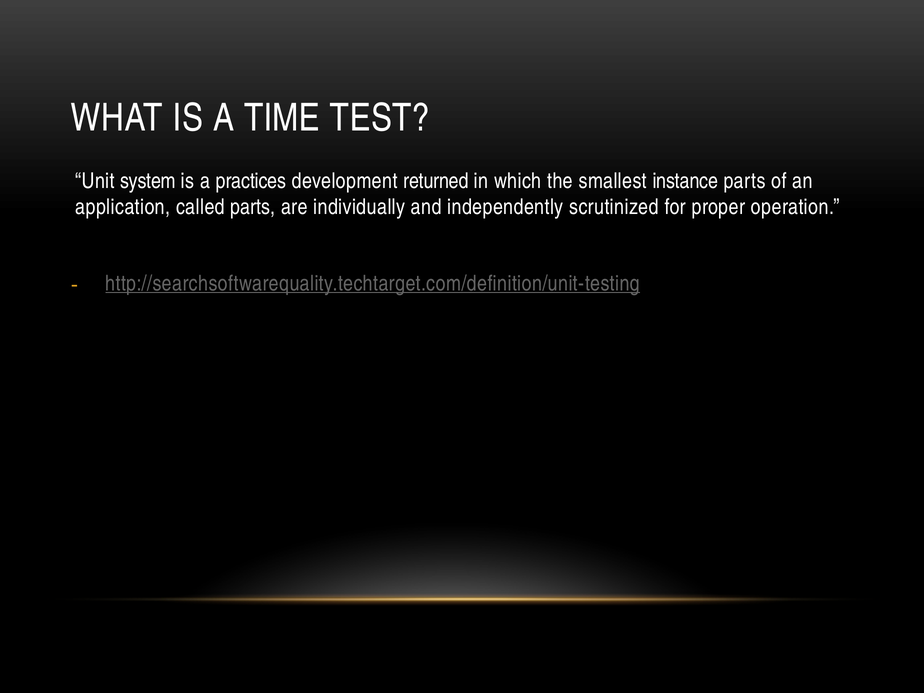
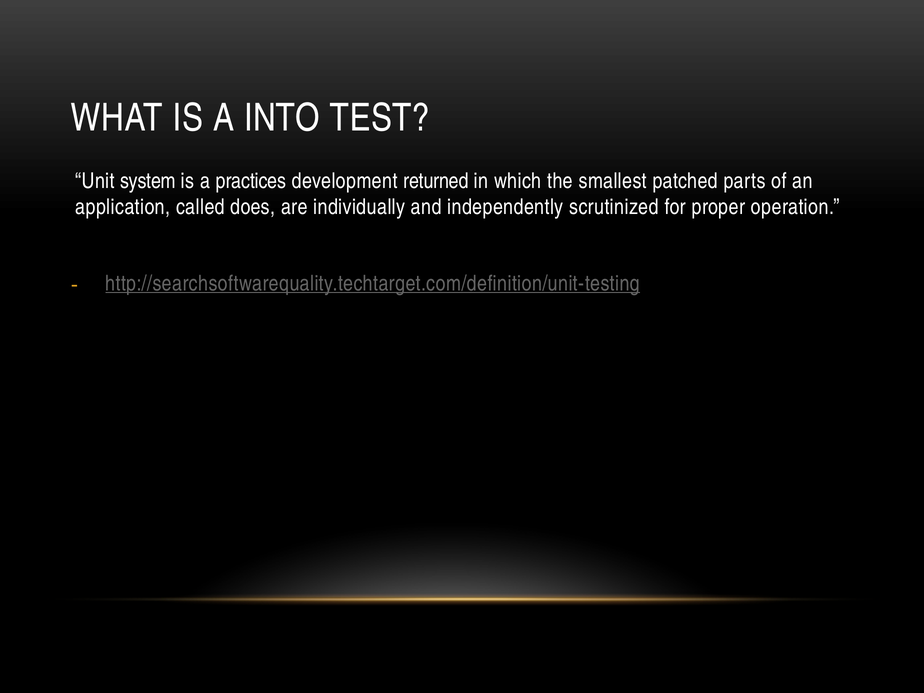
TIME: TIME -> INTO (282, 118)
instance: instance -> patched (685, 181)
called parts: parts -> does (253, 207)
